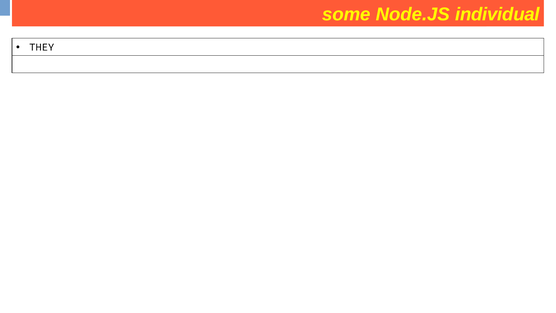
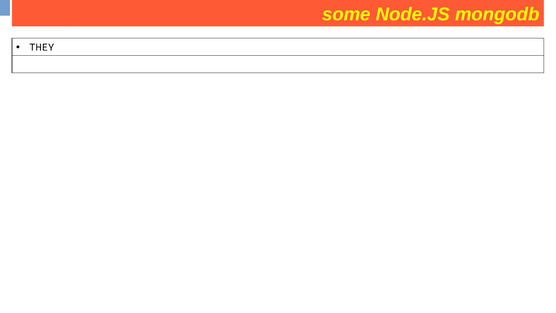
individual: individual -> mongodb (497, 14)
